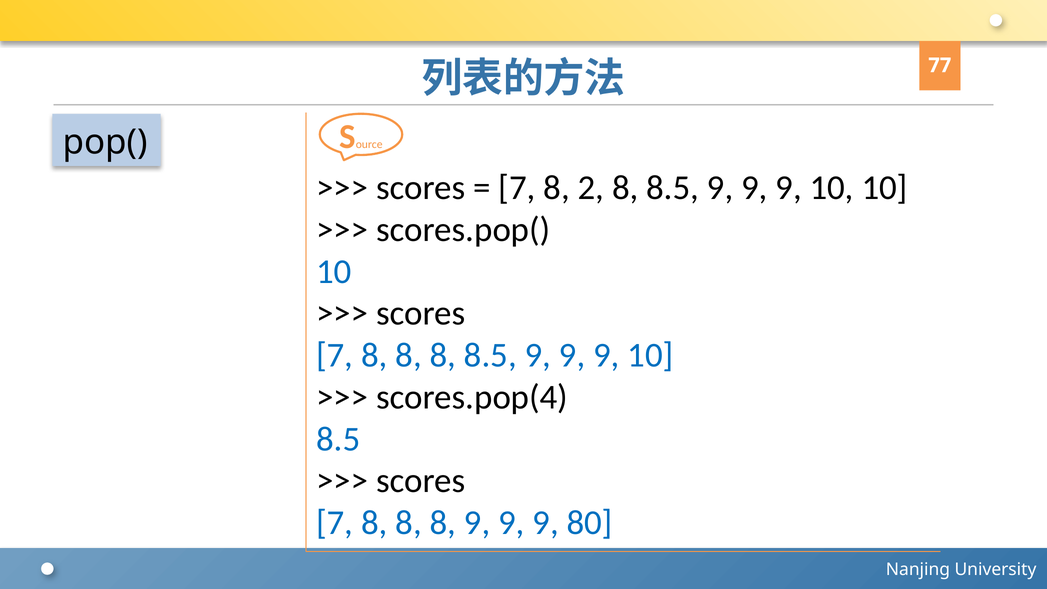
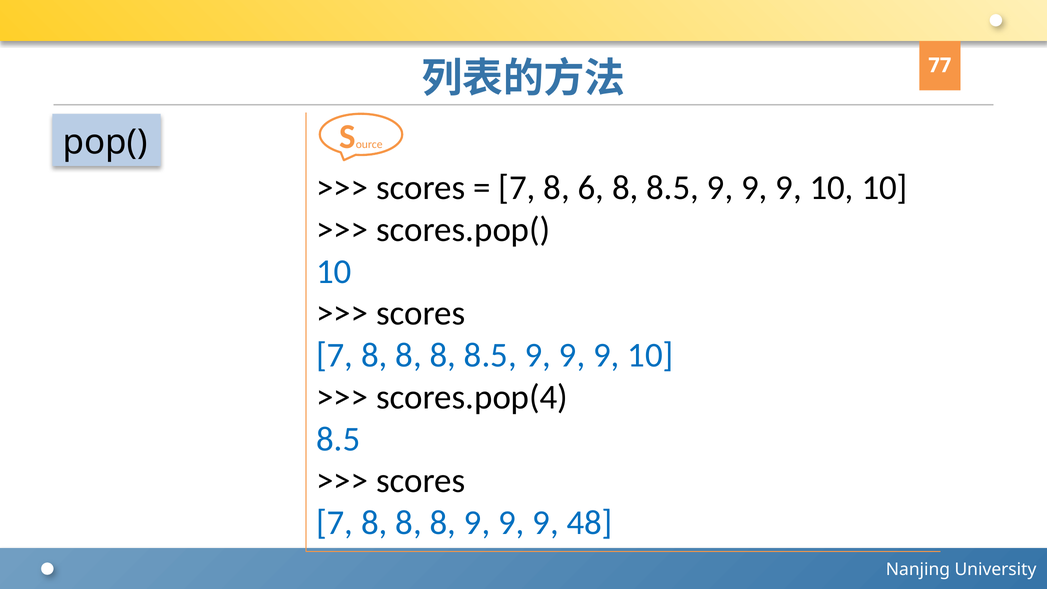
2: 2 -> 6 (591, 188)
80: 80 -> 48 (590, 523)
